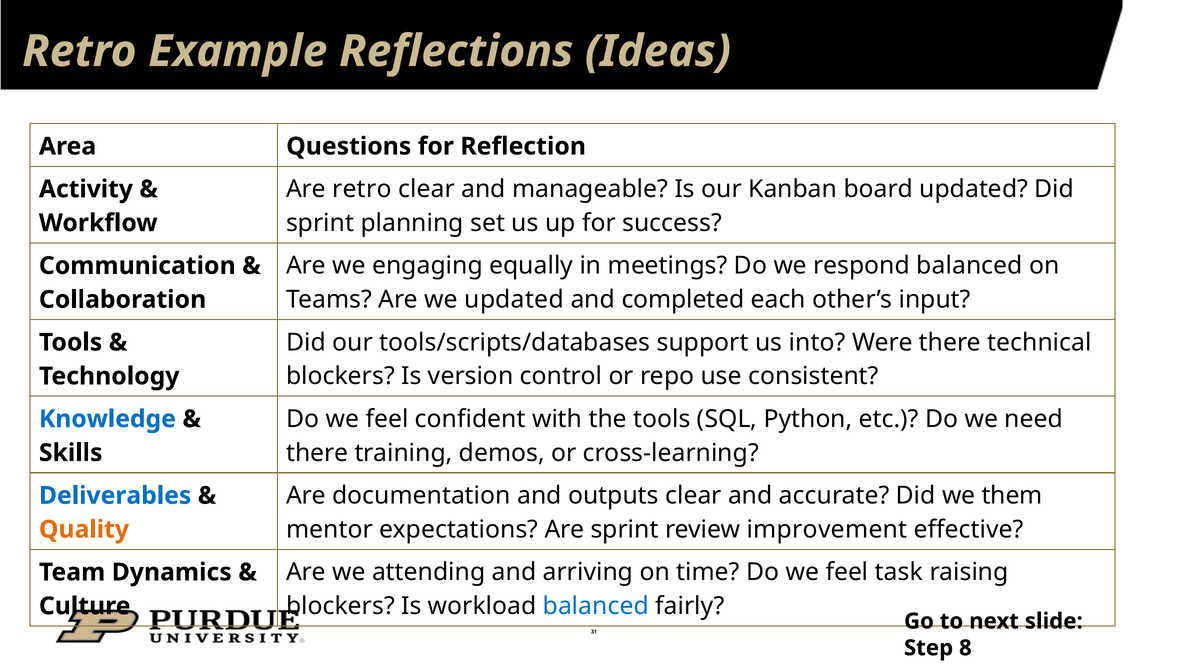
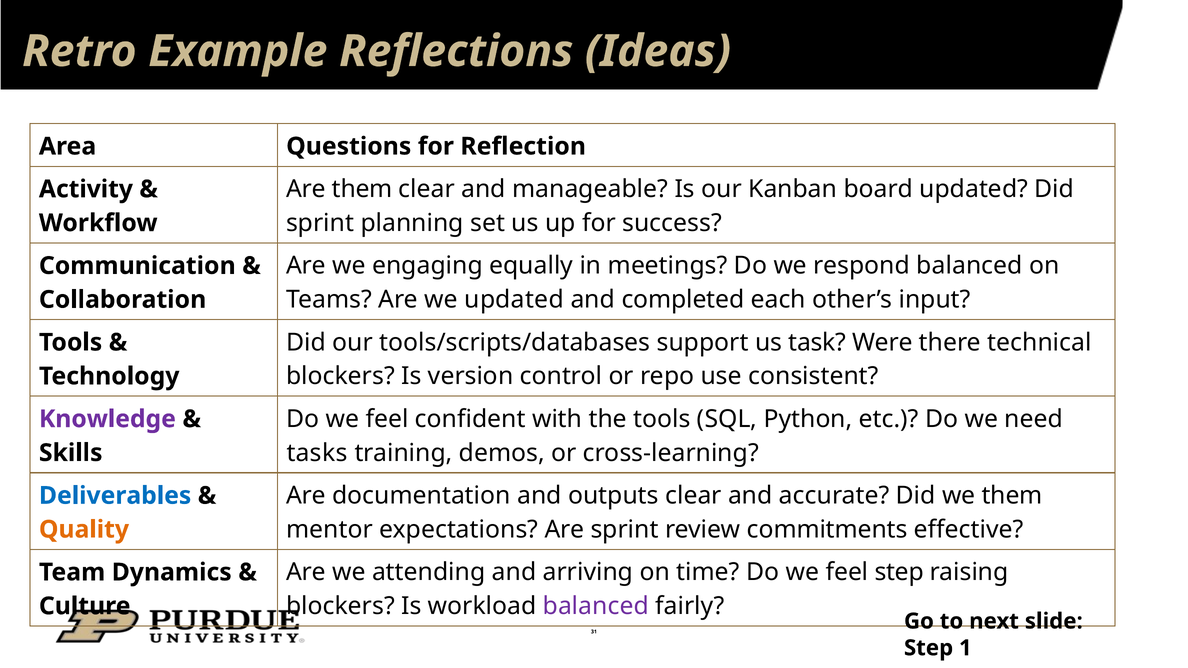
Are retro: retro -> them (362, 189)
into: into -> task (817, 343)
Knowledge colour: blue -> purple (107, 419)
there: there -> tasks (317, 453)
improvement: improvement -> commitments (827, 530)
feel task: task -> step (899, 572)
balanced colour: blue -> purple (596, 606)
8: 8 -> 1 (965, 648)
